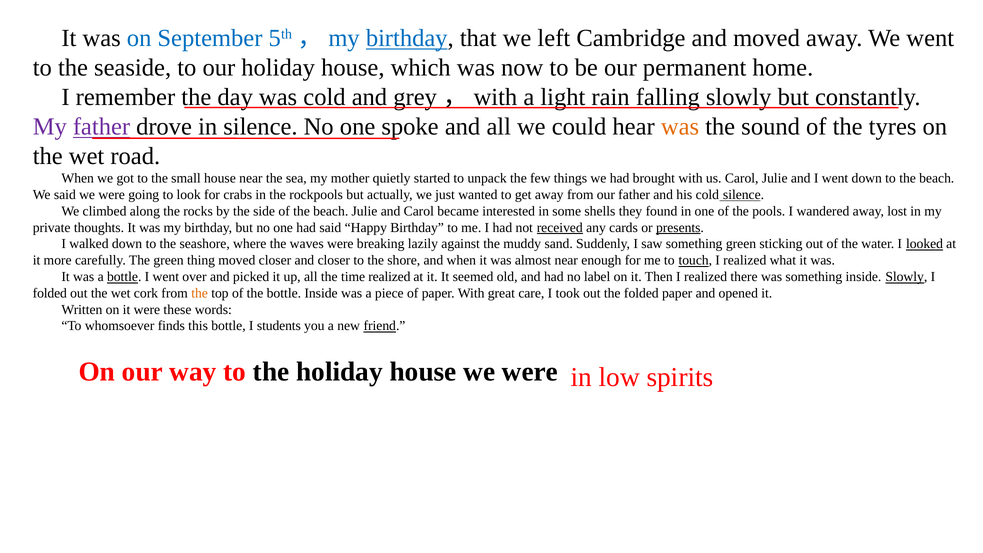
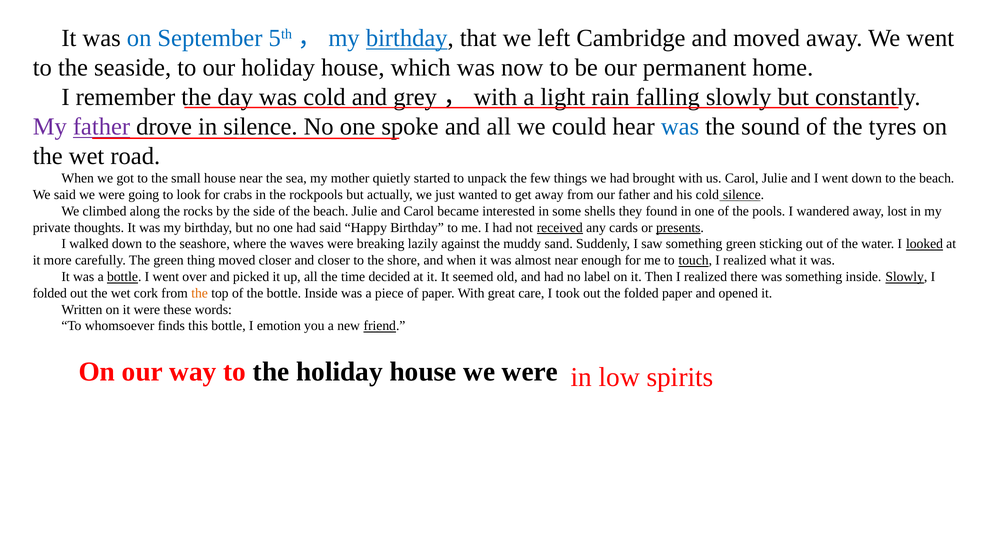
was colour: orange -> blue (680, 127)
time realized: realized -> decided (389, 277)
students: students -> emotion (279, 326)
